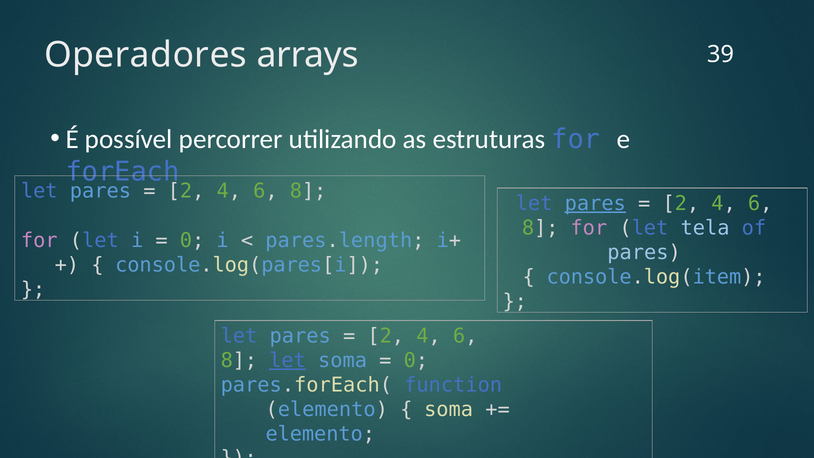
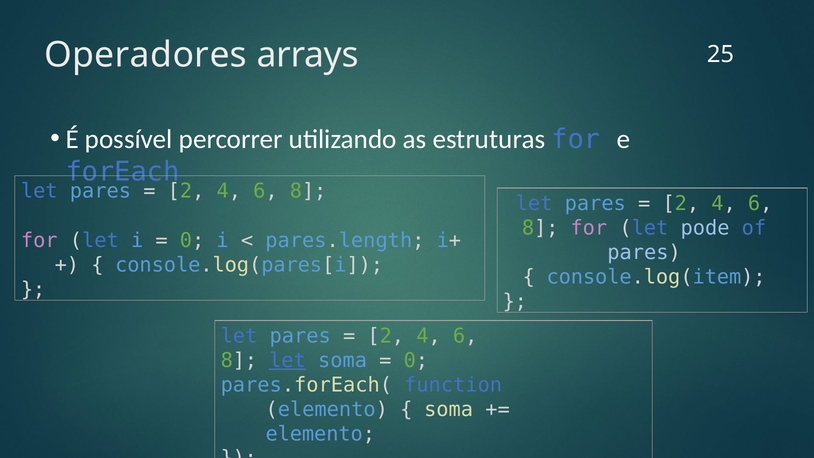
39: 39 -> 25 (721, 55)
pares underline: present -> none (595, 204)
tela: tela -> pode (705, 228)
